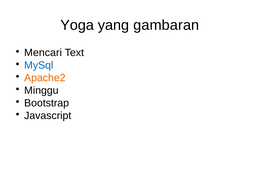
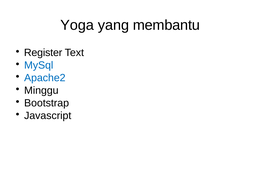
gambaran: gambaran -> membantu (166, 25)
Mencari: Mencari -> Register (43, 53)
Apache2 colour: orange -> blue (45, 78)
